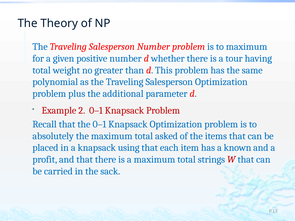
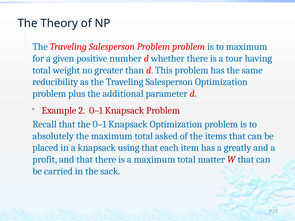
Salesperson Number: Number -> Problem (153, 47)
polynomial: polynomial -> reducibility (55, 82)
known: known -> greatly (238, 148)
strings: strings -> matter (211, 160)
